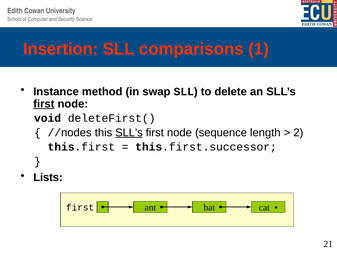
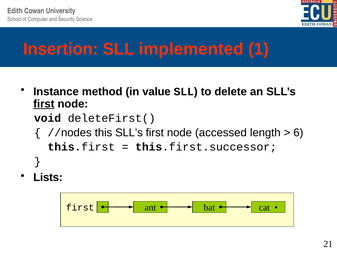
comparisons: comparisons -> implemented (191, 49)
swap: swap -> value (156, 92)
SLL’s underline: present -> none (129, 132)
sequence: sequence -> accessed (221, 132)
2: 2 -> 6 (298, 132)
